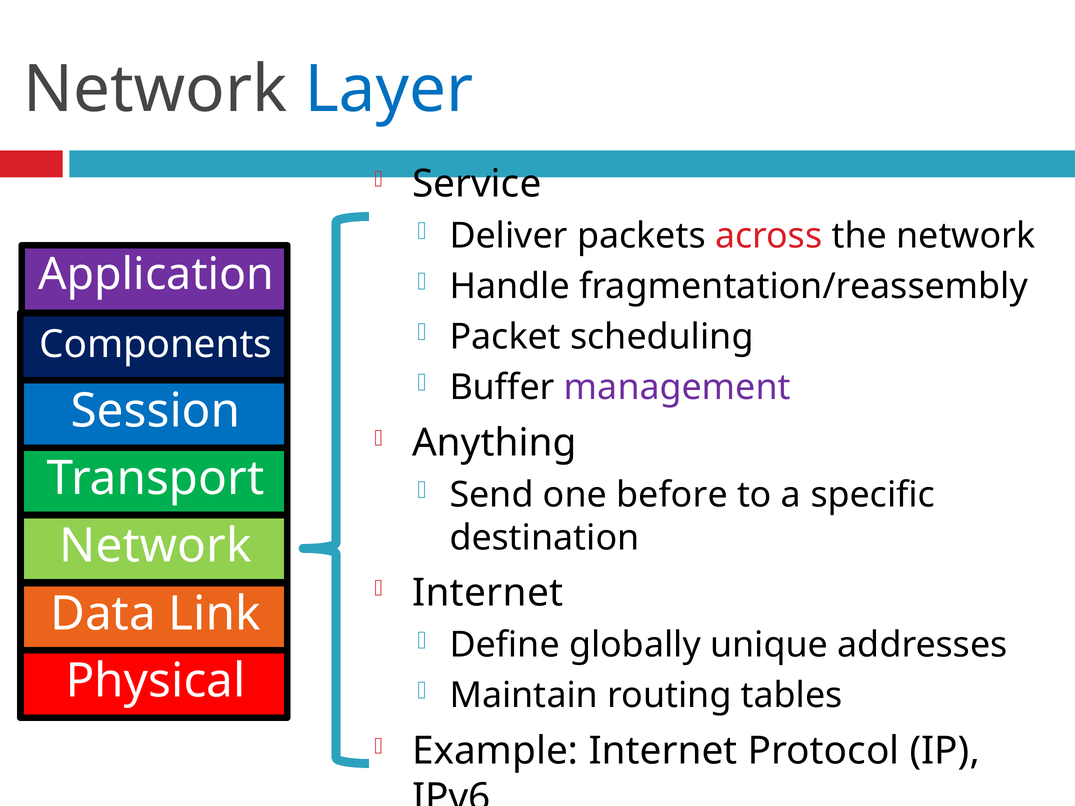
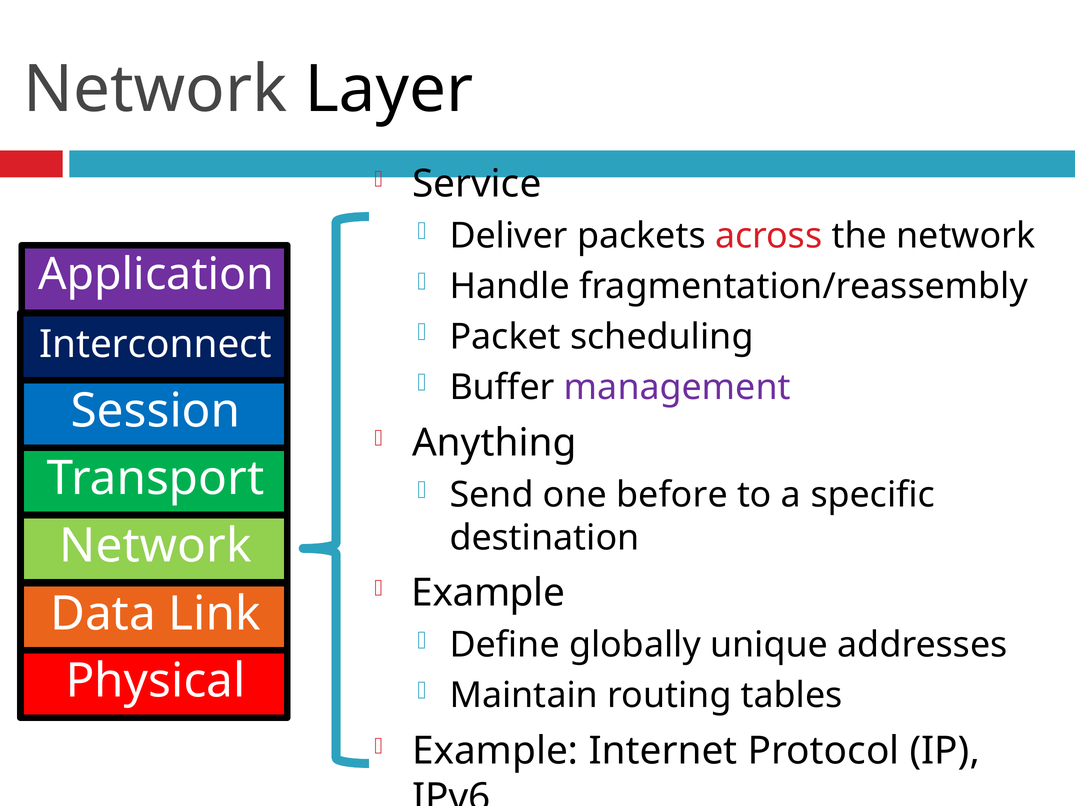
Layer colour: blue -> black (389, 90)
Components: Components -> Interconnect (156, 344)
Internet: Internet -> Example (488, 593)
